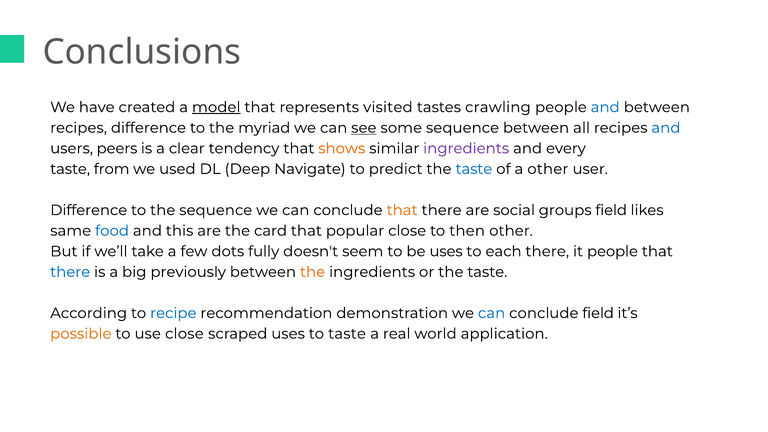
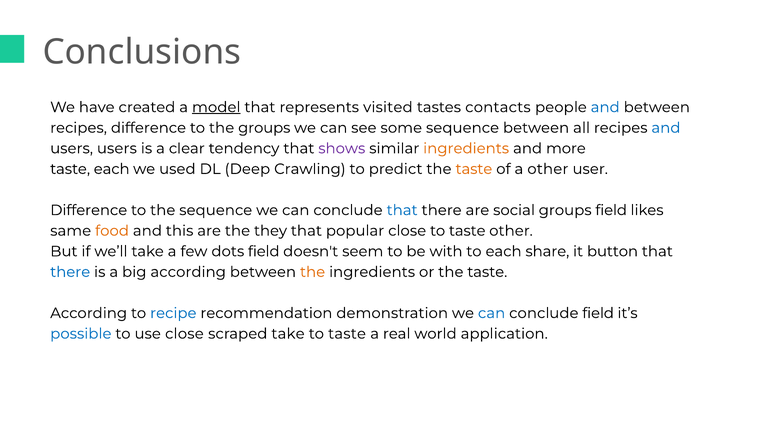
crawling: crawling -> contacts (498, 107)
the myriad: myriad -> groups (264, 128)
see underline: present -> none (364, 128)
users peers: peers -> users (117, 148)
shows colour: orange -> purple (342, 148)
ingredients colour: purple -> orange (466, 148)
every: every -> more (566, 148)
taste from: from -> each (112, 169)
Navigate: Navigate -> Crawling (310, 169)
taste colour: blue -> orange (474, 169)
that colour: orange -> blue (402, 210)
food colour: blue -> orange (112, 231)
card: card -> they (271, 231)
close to then: then -> taste (467, 231)
dots fully: fully -> field (264, 251)
be uses: uses -> with (446, 251)
each there: there -> share (547, 251)
it people: people -> button (613, 251)
big previously: previously -> according (188, 272)
possible colour: orange -> blue (81, 334)
scraped uses: uses -> take (288, 334)
